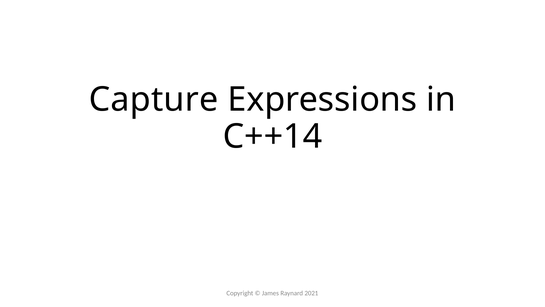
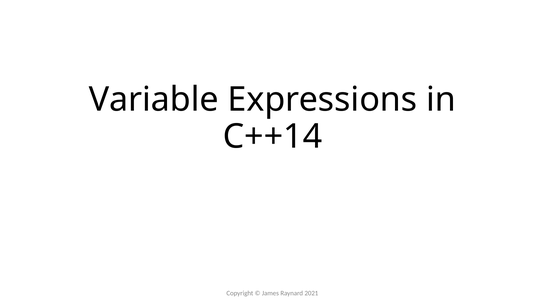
Capture: Capture -> Variable (154, 99)
